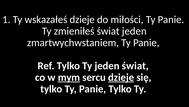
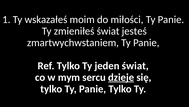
wskazałeś dzieje: dzieje -> moim (82, 19)
świat jeden: jeden -> jesteś (134, 31)
mym underline: present -> none (69, 77)
